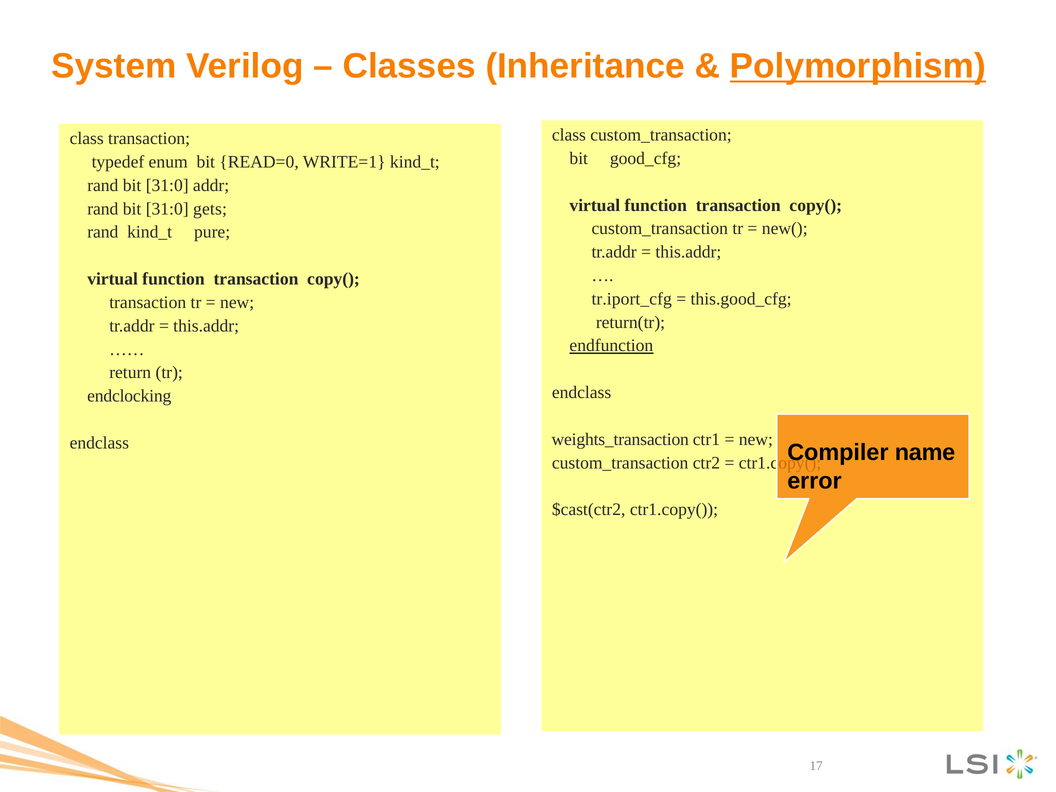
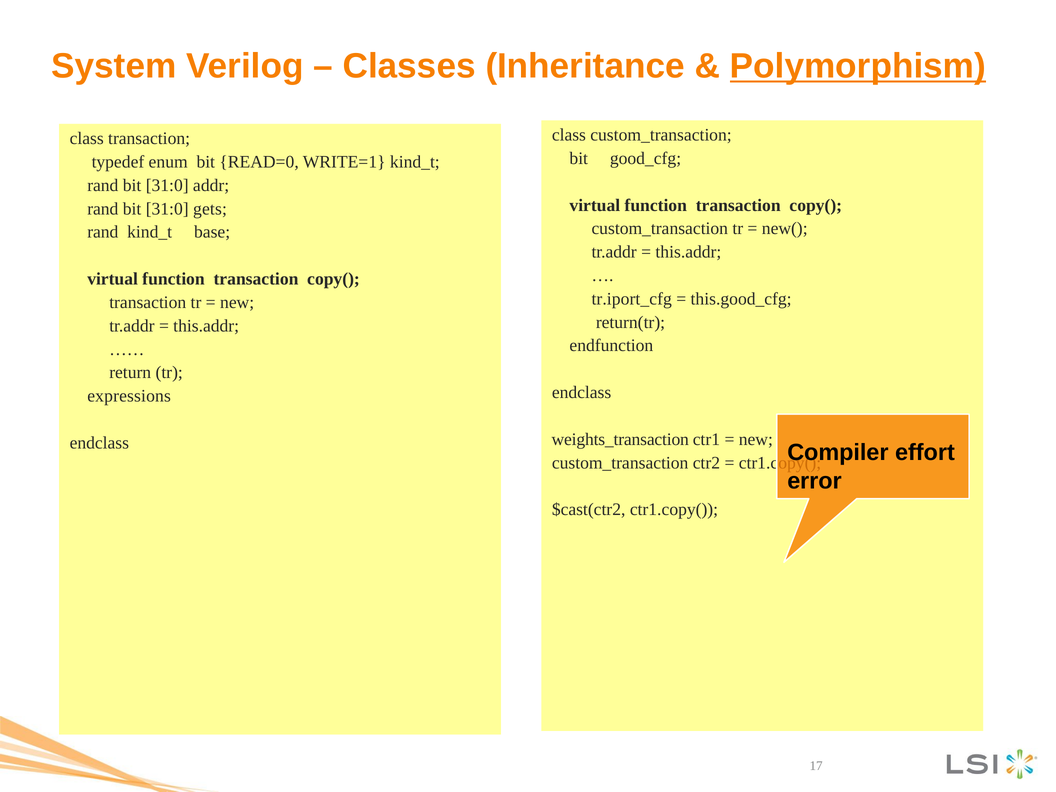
pure: pure -> base (212, 232)
endfunction underline: present -> none (611, 346)
endclocking: endclocking -> expressions (129, 396)
name: name -> effort (925, 453)
